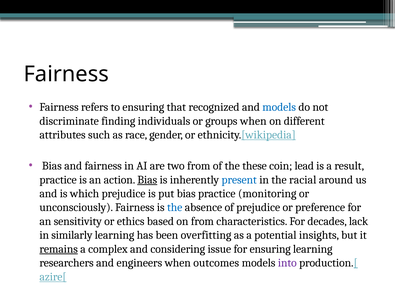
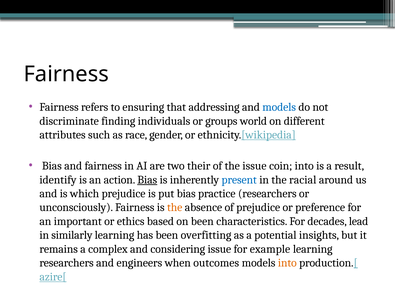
recognized: recognized -> addressing (214, 107)
groups when: when -> world (253, 121)
two from: from -> their (199, 165)
the these: these -> issue (254, 165)
coin lead: lead -> into (304, 165)
practice: practice -> identify (58, 179)
practice monitoring: monitoring -> researchers (267, 193)
the colour: blue -> orange (175, 207)
sensitivity: sensitivity -> important (78, 221)
on from: from -> been (202, 221)
lack: lack -> lead (359, 221)
remains underline: present -> none (59, 248)
for ensuring: ensuring -> example (270, 248)
into colour: purple -> orange (287, 262)
